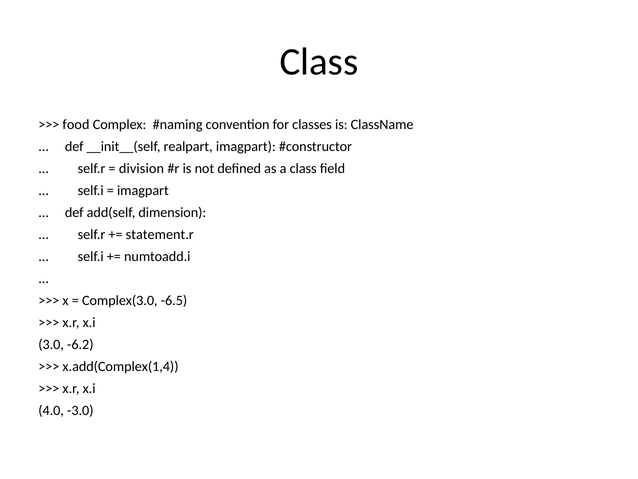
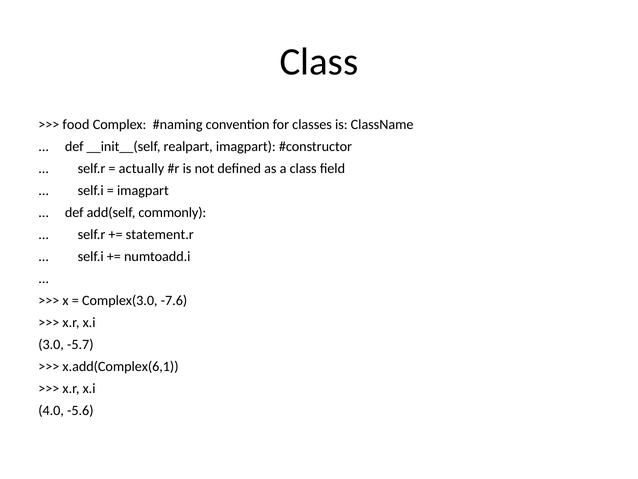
division: division -> actually (141, 168)
dimension: dimension -> commonly (172, 212)
-6.5: -6.5 -> -7.6 (174, 300)
-6.2: -6.2 -> -5.7 (80, 344)
x.add(Complex(1,4: x.add(Complex(1,4 -> x.add(Complex(6,1 (121, 366)
-3.0: -3.0 -> -5.6 (80, 410)
